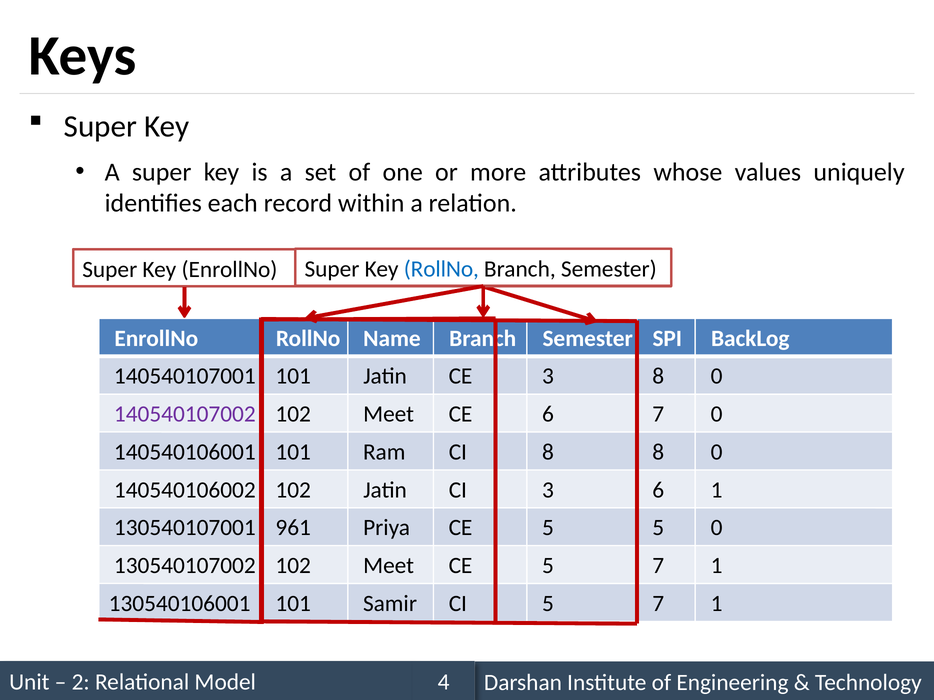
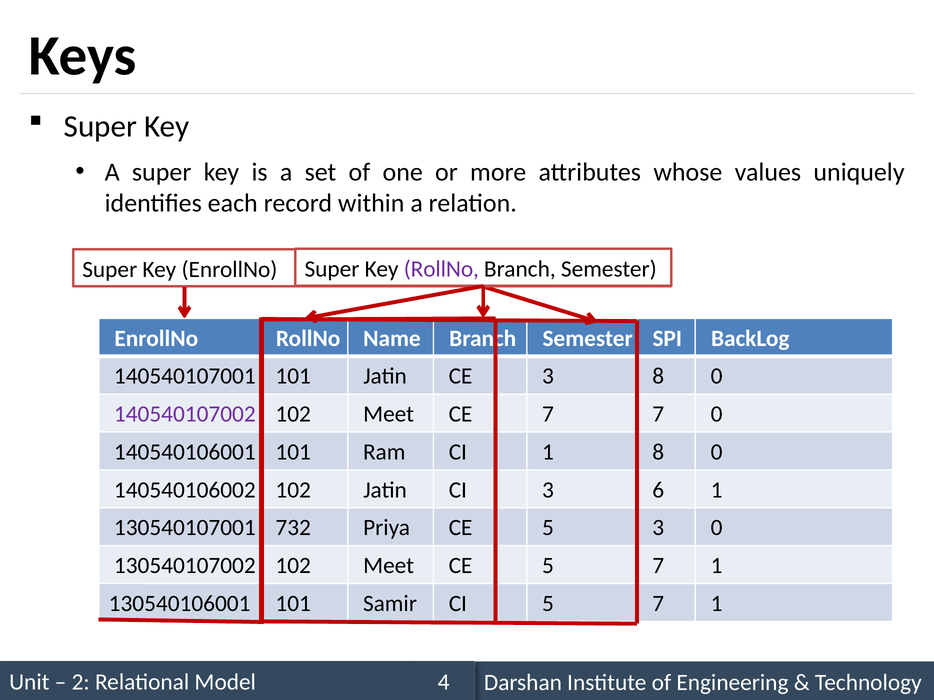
RollNo colour: blue -> purple (441, 269)
CE 6: 6 -> 7 (548, 414)
CI 8: 8 -> 1 (548, 452)
961: 961 -> 732 (293, 528)
5 5: 5 -> 3 (658, 528)
